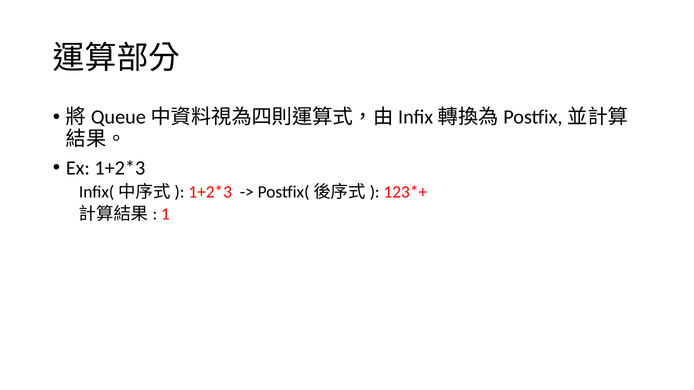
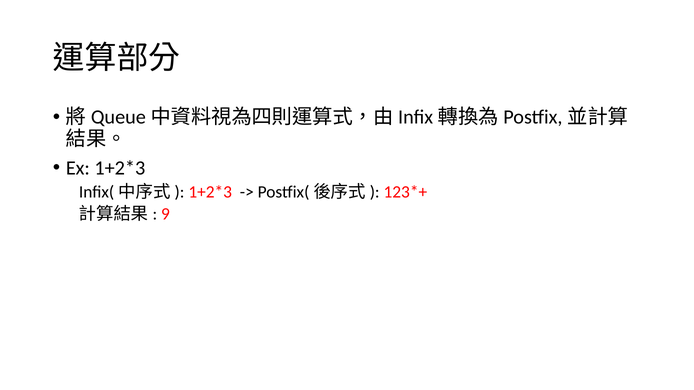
1: 1 -> 9 (165, 214)
